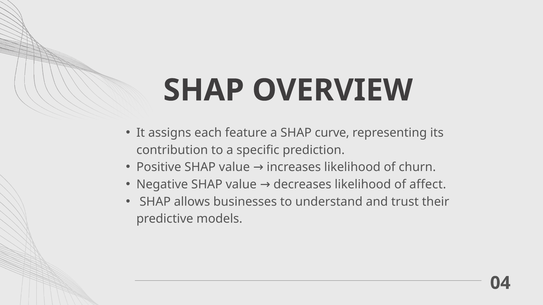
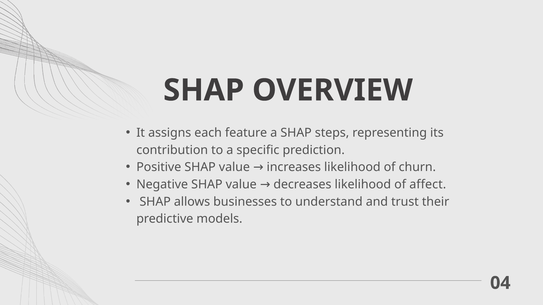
curve: curve -> steps (332, 133)
